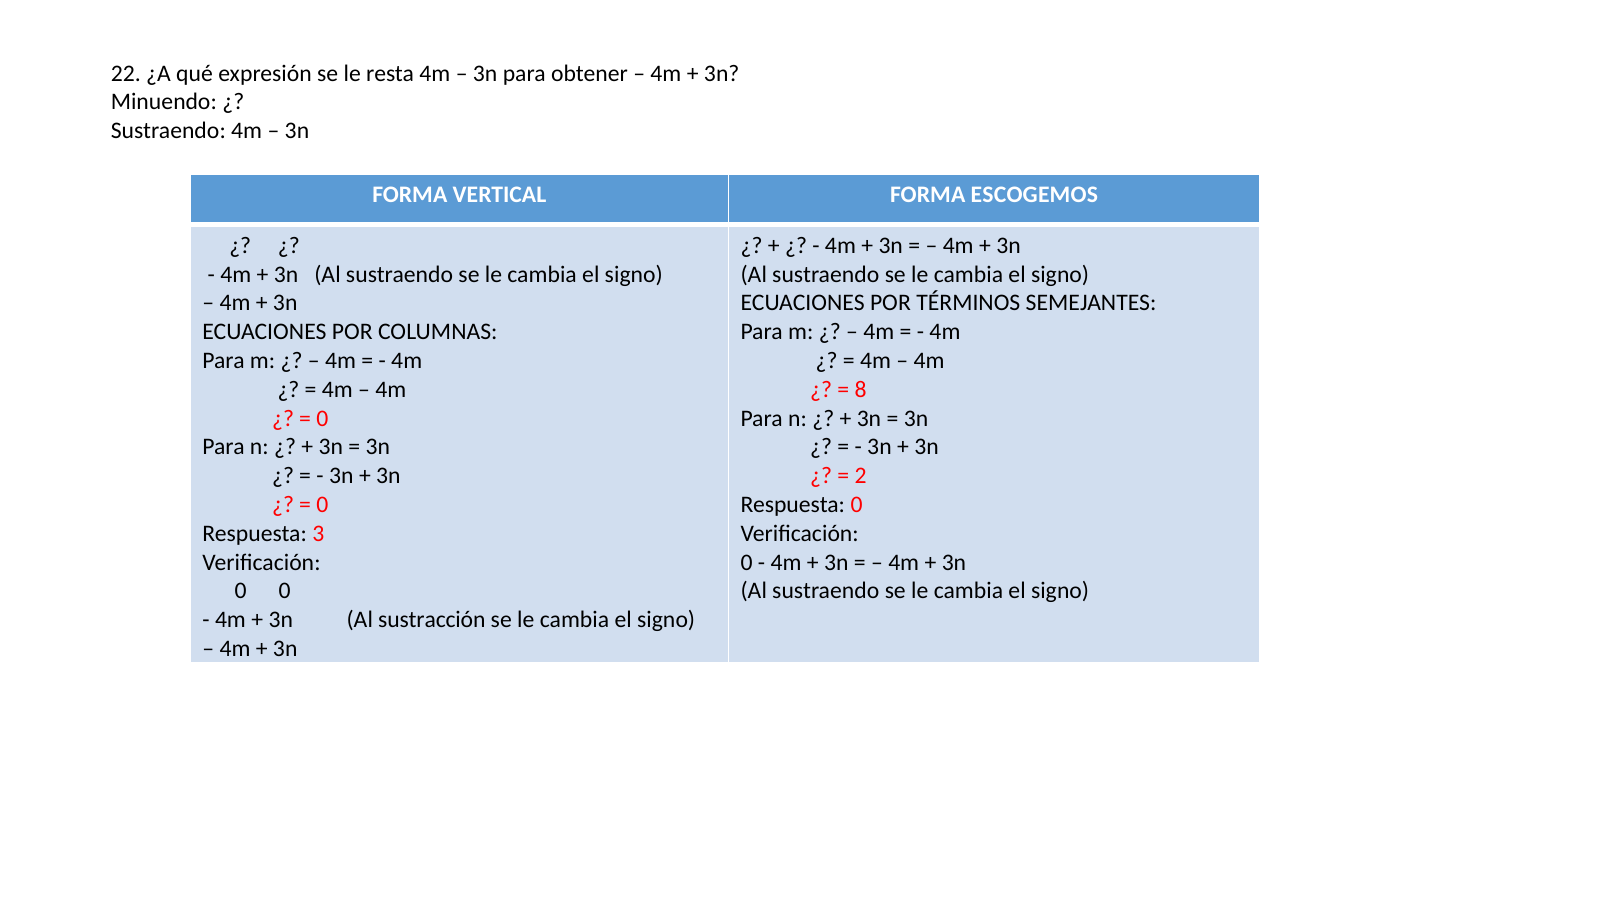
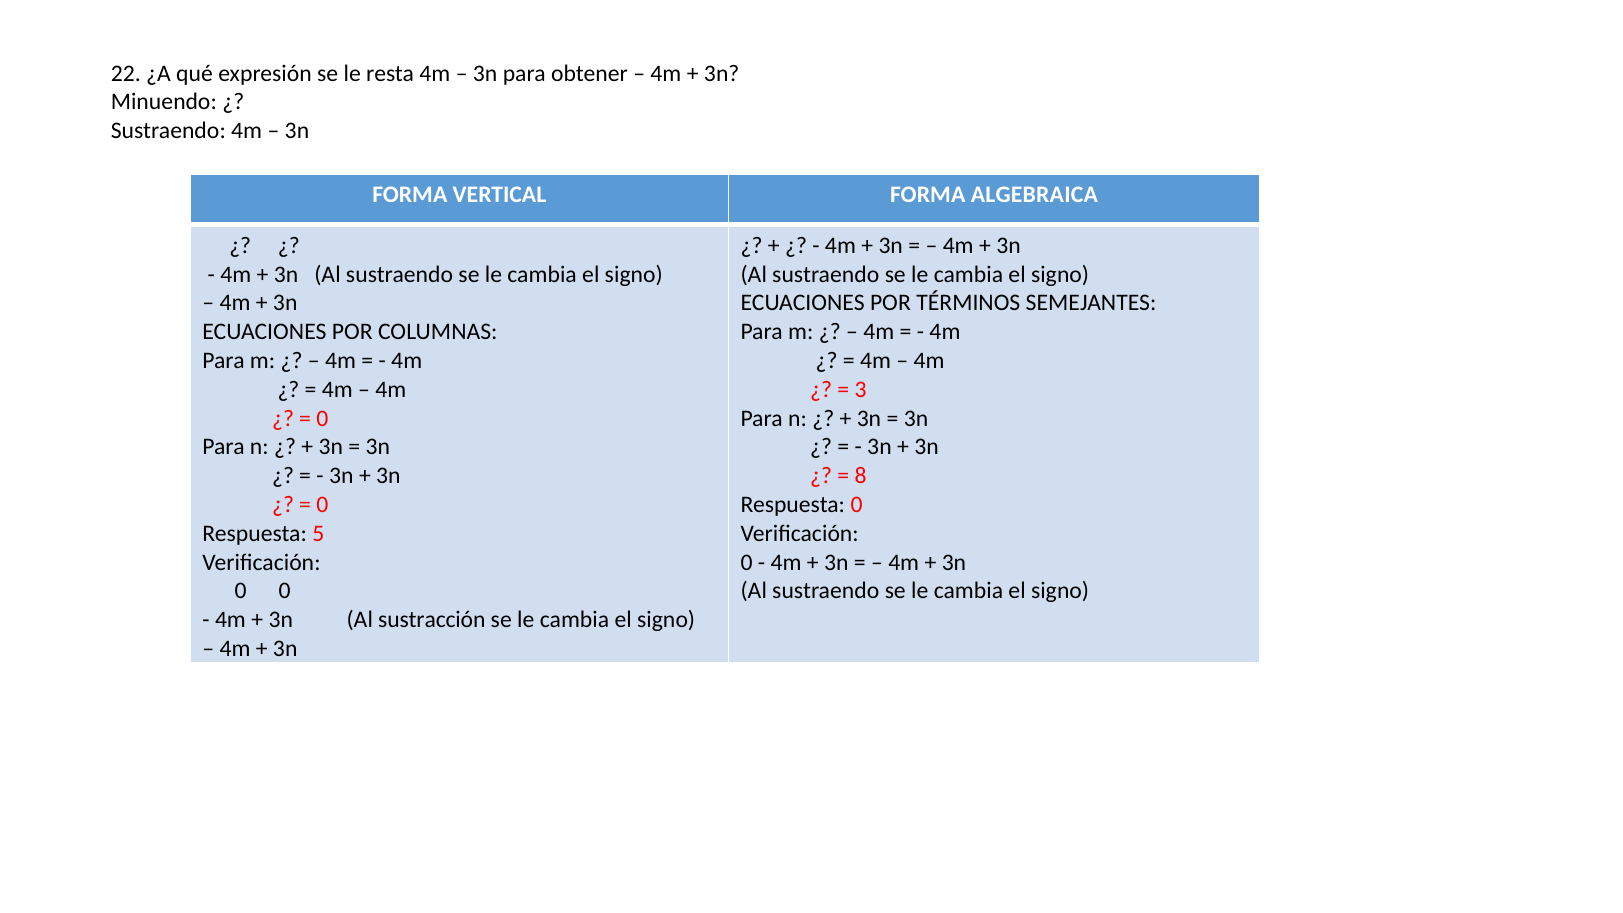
ESCOGEMOS: ESCOGEMOS -> ALGEBRAICA (1034, 195)
8: 8 -> 3 (861, 389)
2: 2 -> 8 (861, 476)
3: 3 -> 5 (318, 533)
